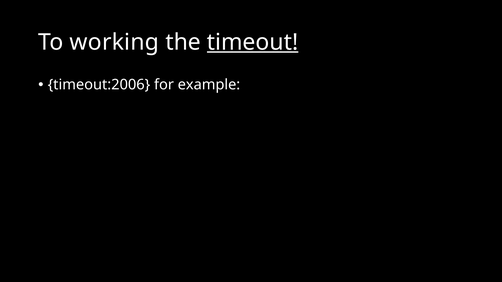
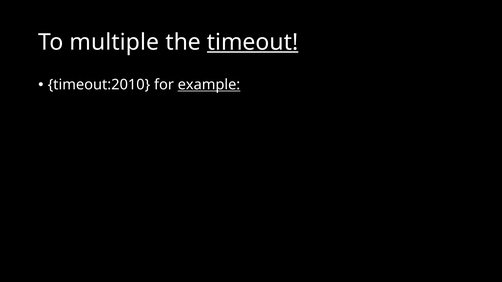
working: working -> multiple (114, 42)
timeout:2006: timeout:2006 -> timeout:2010 (99, 85)
example underline: none -> present (209, 85)
